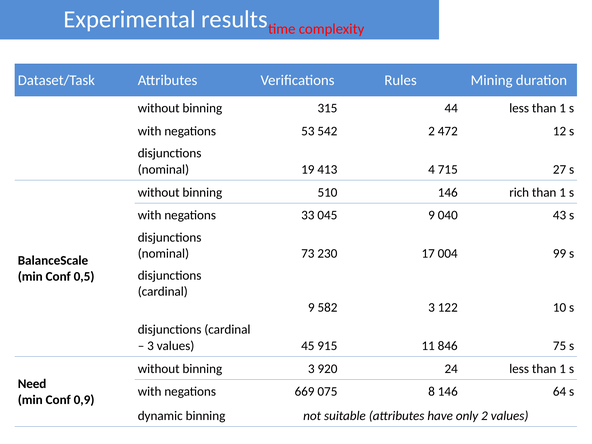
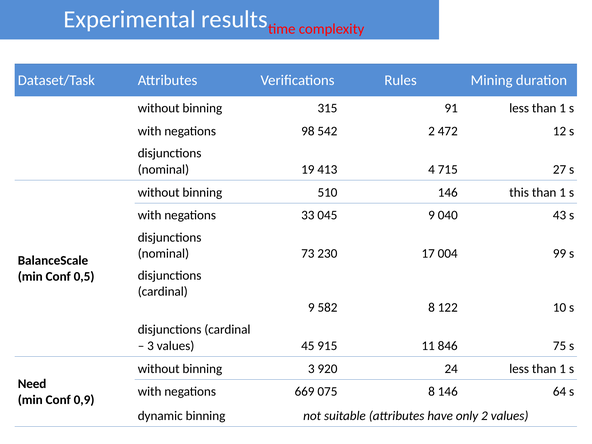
44: 44 -> 91 (451, 108)
53: 53 -> 98 (308, 131)
rich: rich -> this (519, 192)
582 3: 3 -> 8 (432, 308)
